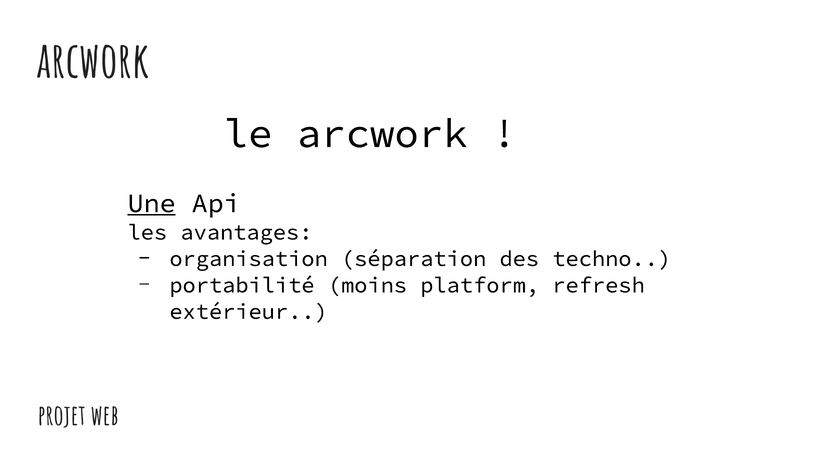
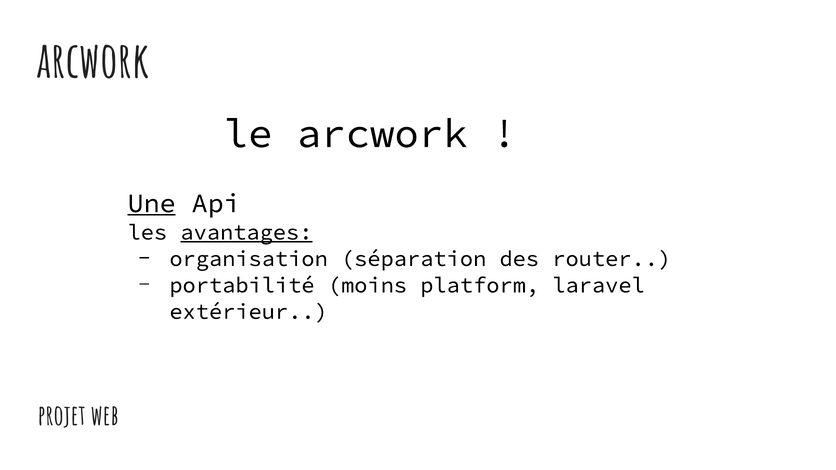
avantages underline: none -> present (246, 232)
techno: techno -> router (612, 259)
refresh: refresh -> laravel (599, 285)
